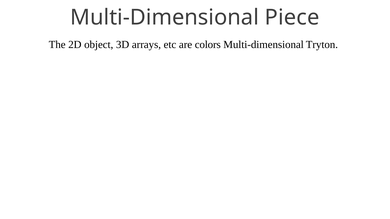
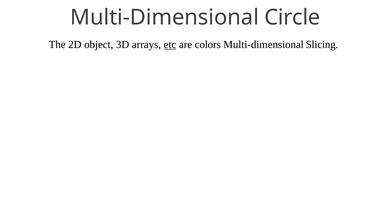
Piece: Piece -> Circle (292, 17)
etc underline: none -> present (170, 45)
Tryton: Tryton -> Slicing (322, 45)
